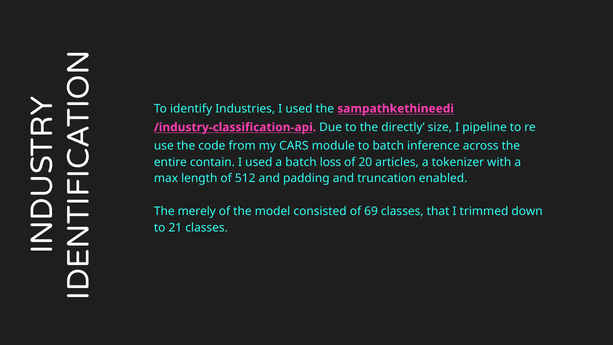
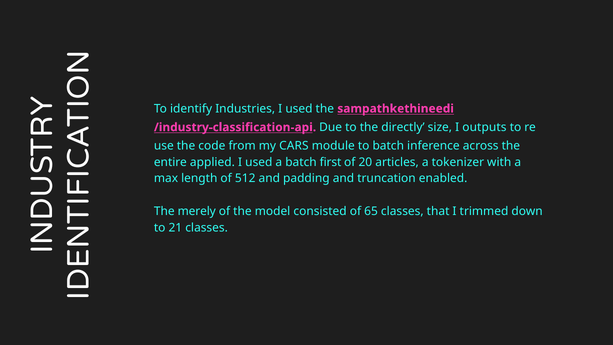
pipeline: pipeline -> outputs (484, 127)
contain: contain -> applied (212, 162)
loss: loss -> first (330, 162)
69: 69 -> 65 (371, 211)
